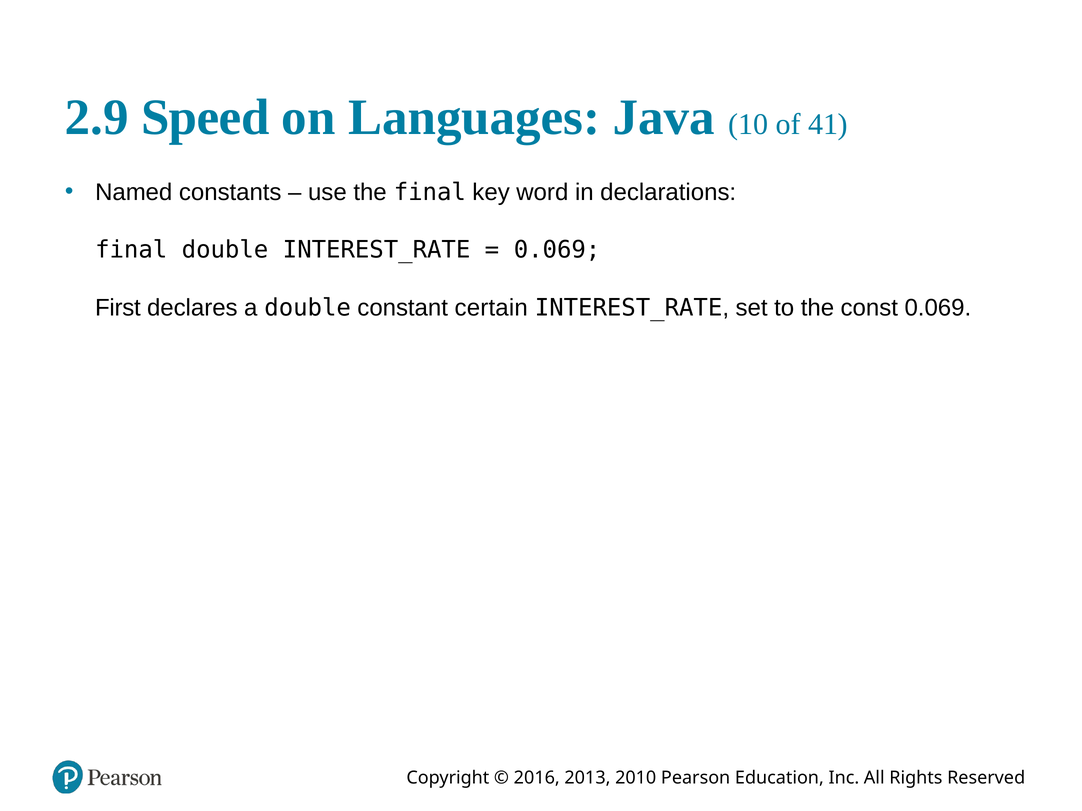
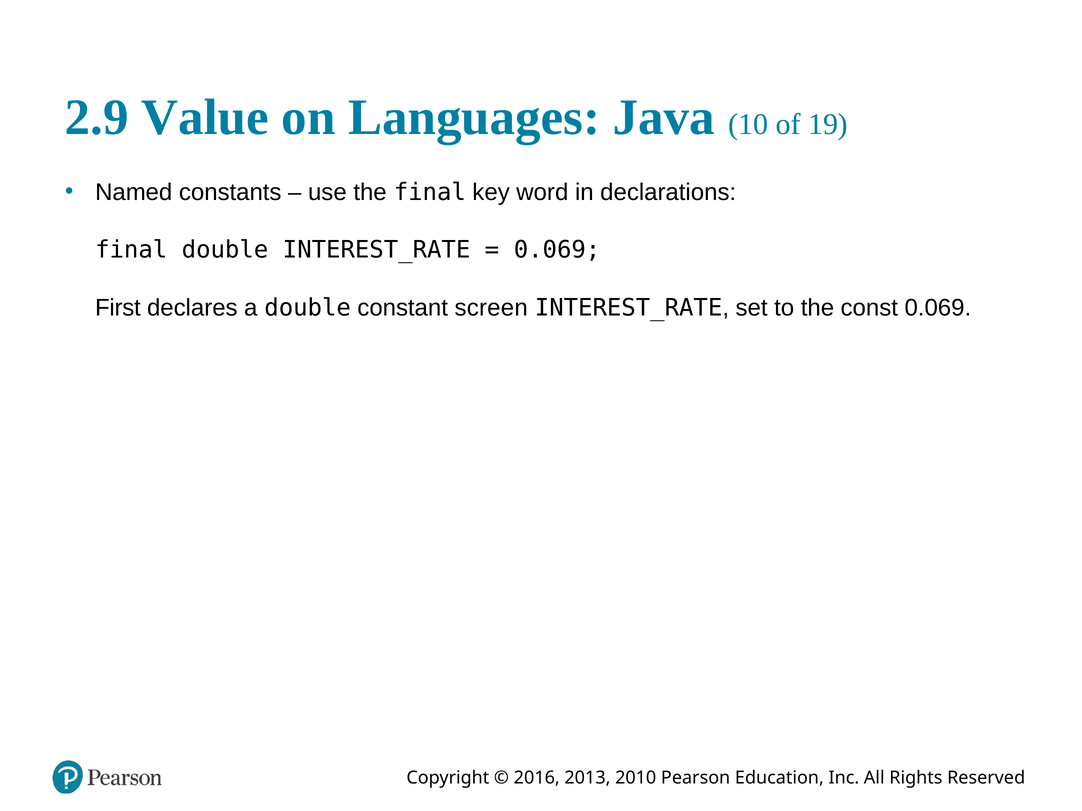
Speed: Speed -> Value (205, 117)
41: 41 -> 19 (828, 124)
certain: certain -> screen (491, 308)
